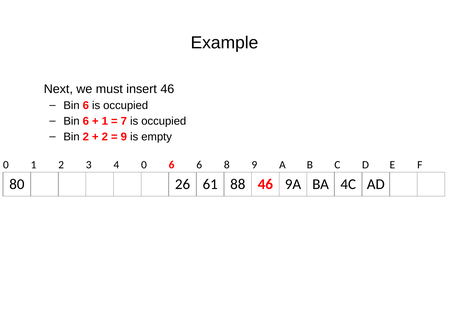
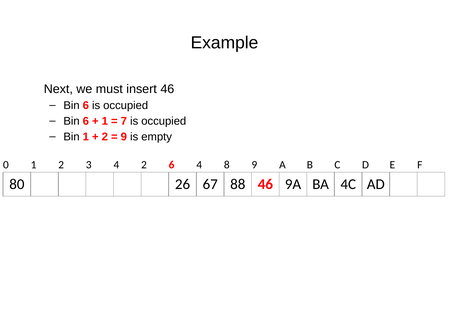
Bin 2: 2 -> 1 (86, 137)
4 0: 0 -> 2 (144, 165)
6 6: 6 -> 4 (199, 165)
61: 61 -> 67 (210, 185)
